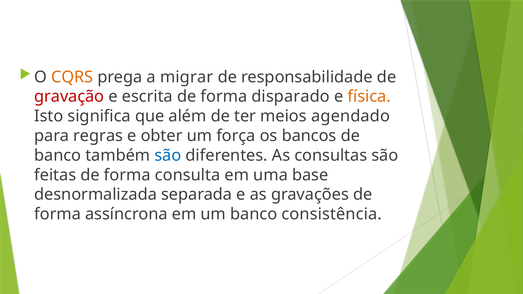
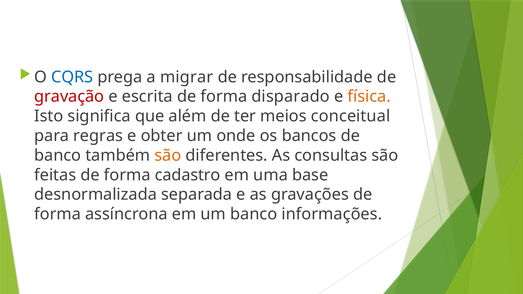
CQRS colour: orange -> blue (72, 77)
agendado: agendado -> conceitual (351, 116)
força: força -> onde (236, 136)
são colour: blue -> orange (168, 155)
consulta: consulta -> cadastro (188, 175)
consistência: consistência -> informações (332, 214)
